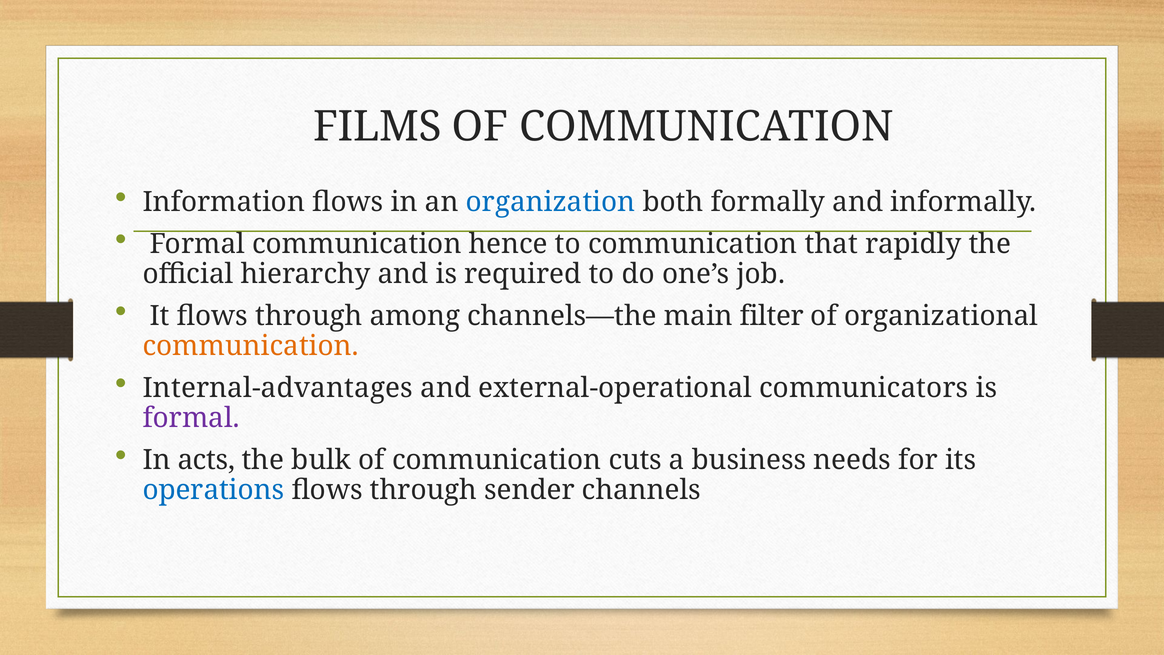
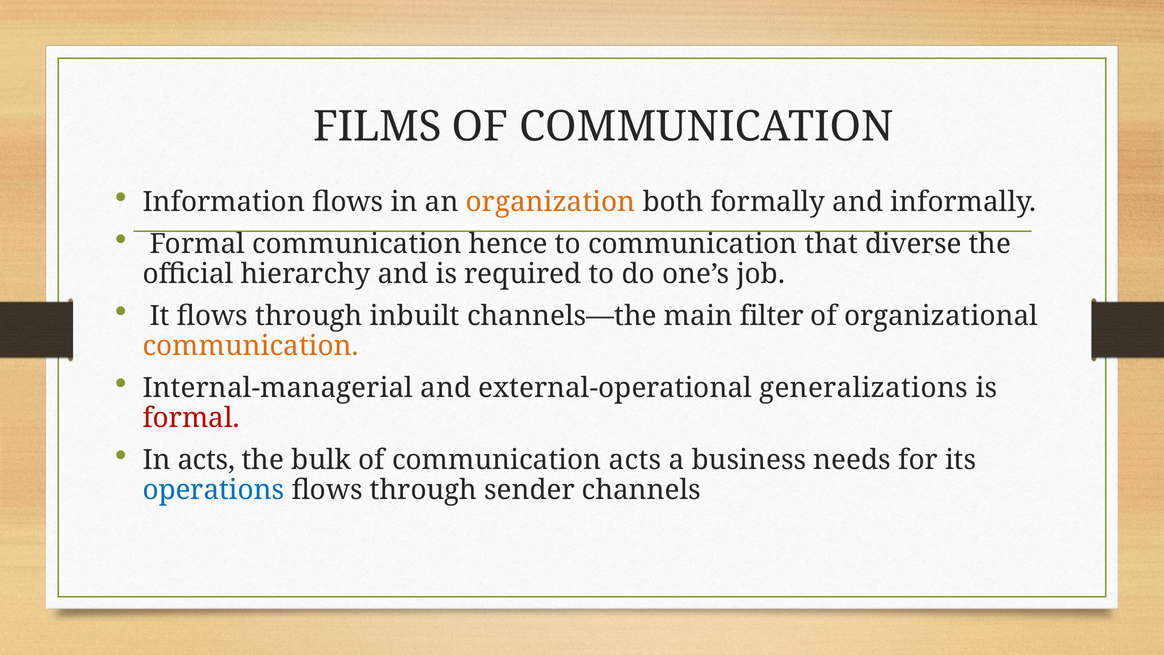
organization colour: blue -> orange (551, 202)
rapidly: rapidly -> diverse (913, 244)
among: among -> inbuilt (415, 316)
Internal-advantages: Internal-advantages -> Internal-managerial (278, 388)
communicators: communicators -> generalizations (864, 388)
formal colour: purple -> red (191, 418)
communication cuts: cuts -> acts (635, 460)
